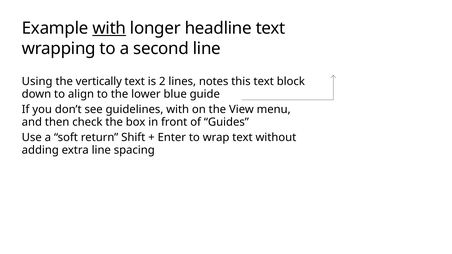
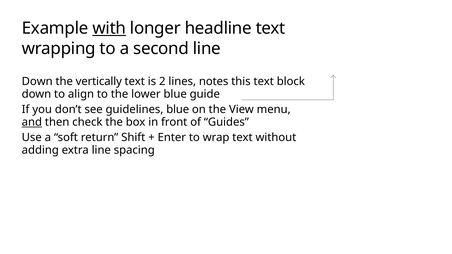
Using: Using -> Down (37, 81)
guidelines with: with -> blue (178, 109)
and underline: none -> present (32, 122)
